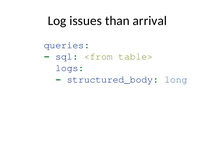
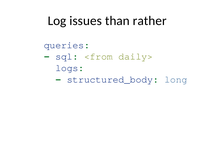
arrival: arrival -> rather (150, 21)
table>: table> -> daily> (136, 57)
